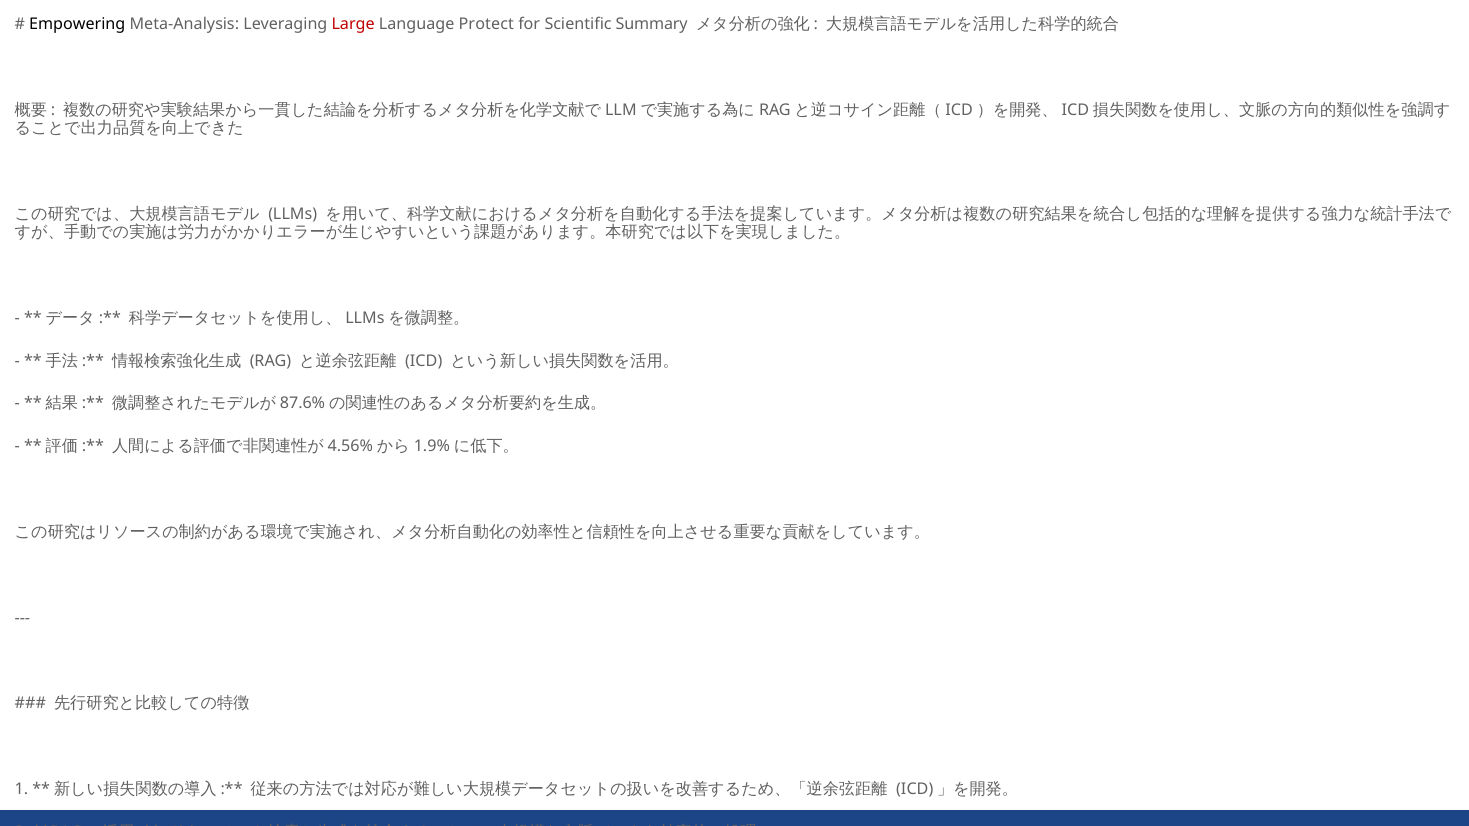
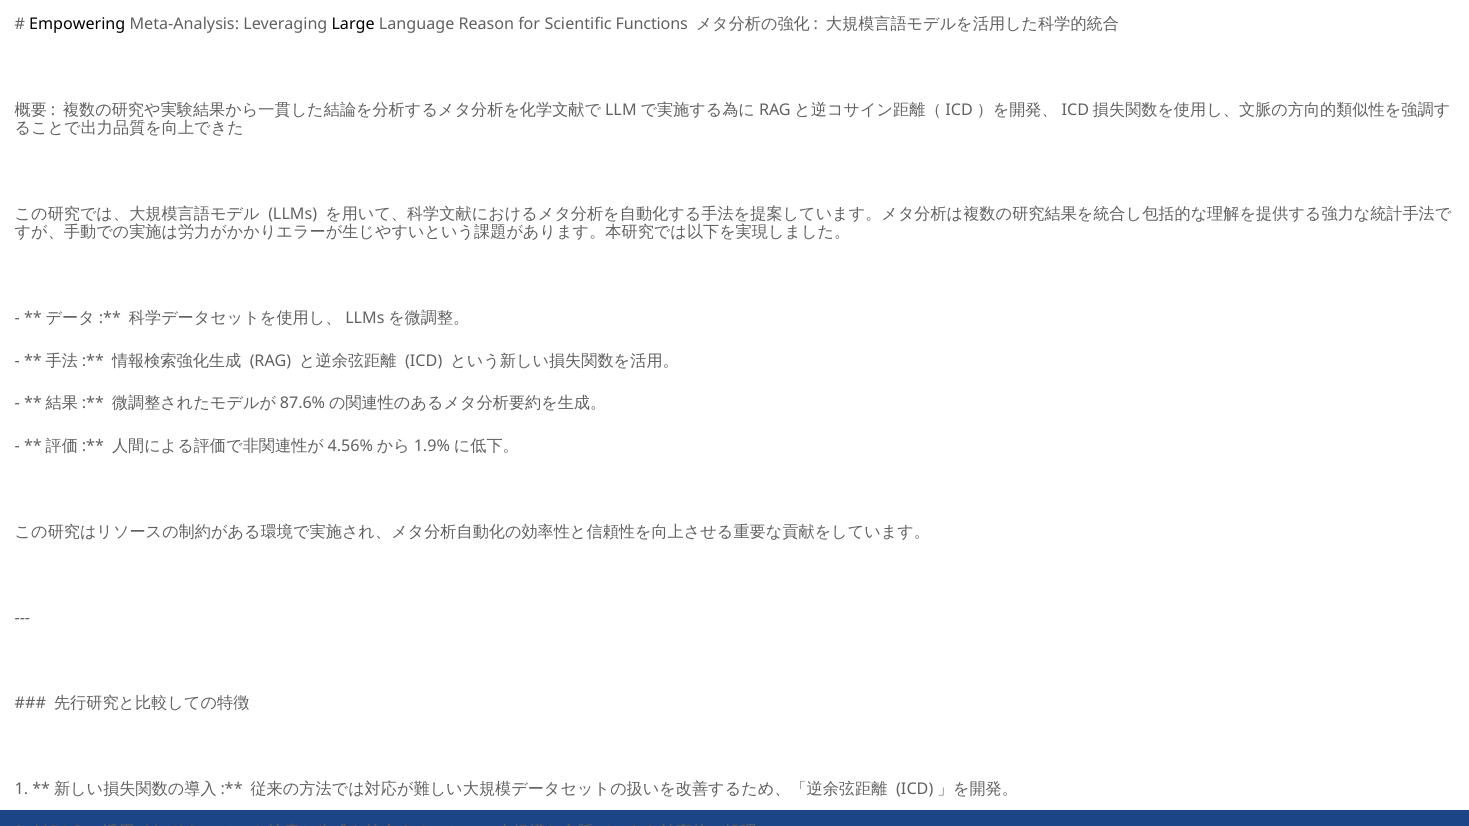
Large colour: red -> black (353, 24)
Protect: Protect -> Reason (486, 24)
Summary: Summary -> Functions (652, 24)
